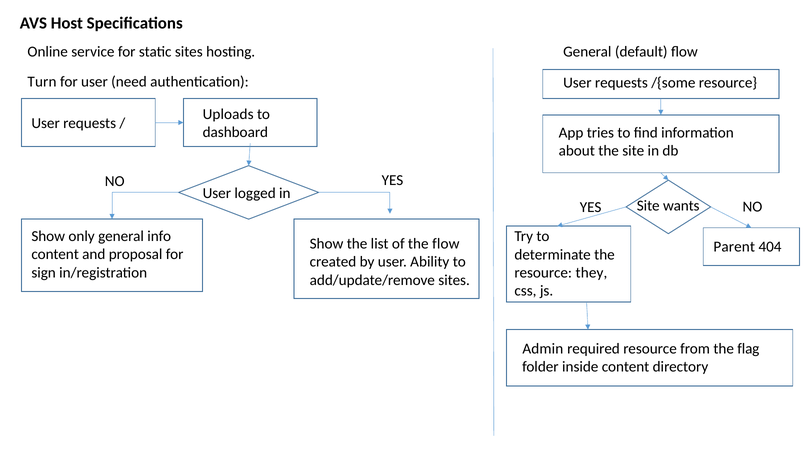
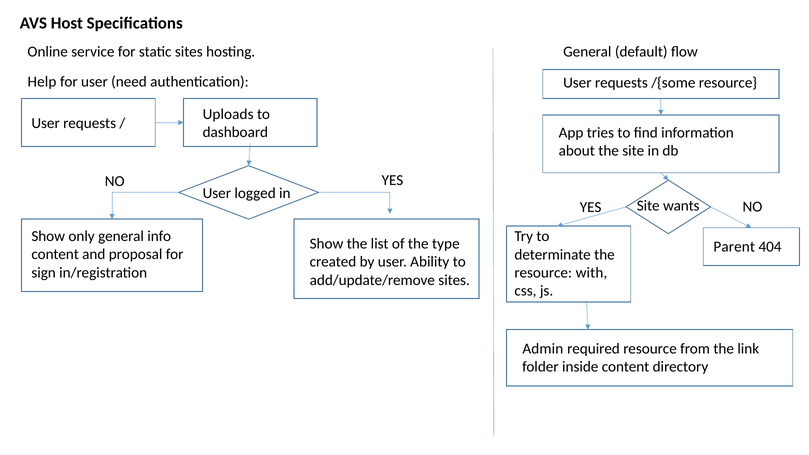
Turn: Turn -> Help (42, 82)
the flow: flow -> type (446, 244)
they: they -> with (591, 273)
flag: flag -> link (748, 349)
